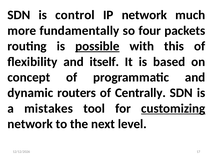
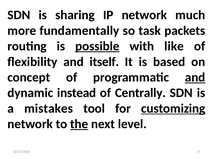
control: control -> sharing (75, 15)
four: four -> task (150, 31)
this: this -> like (174, 46)
and underline: none -> present (195, 78)
routers: routers -> instead (77, 93)
the underline: none -> present (79, 125)
